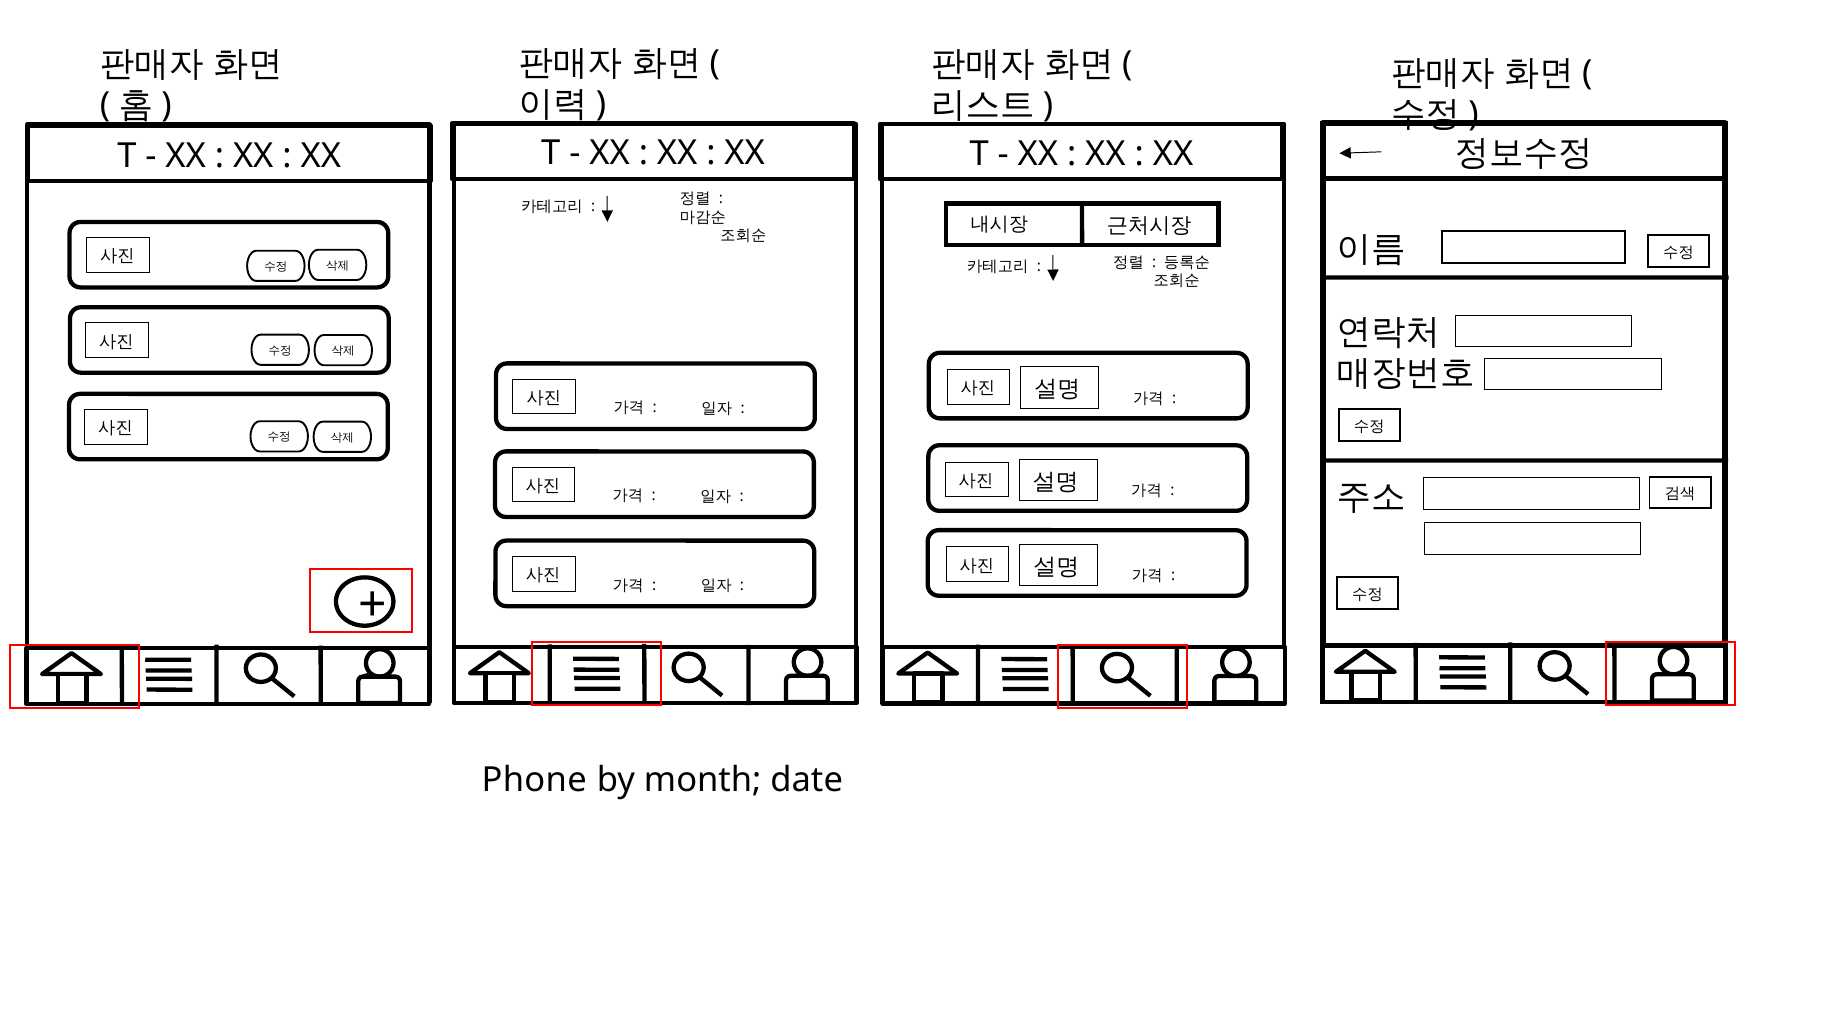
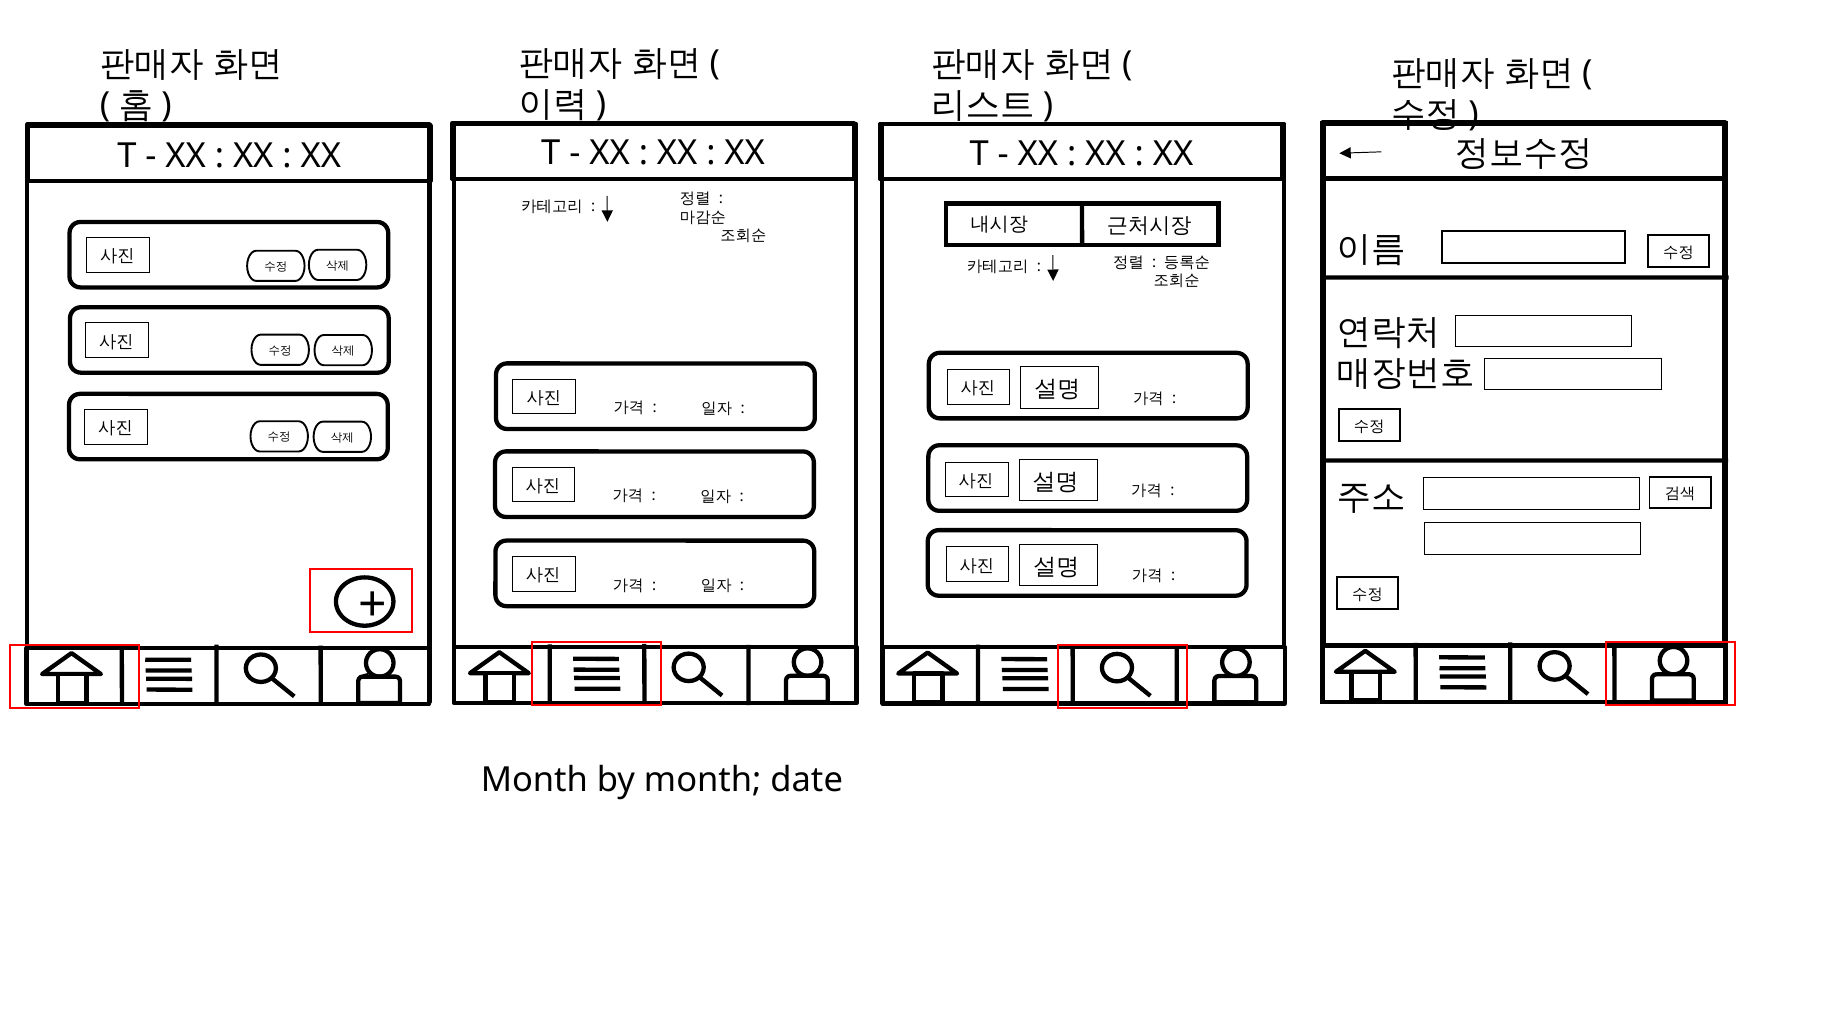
Phone: Phone -> Month (534, 779)
